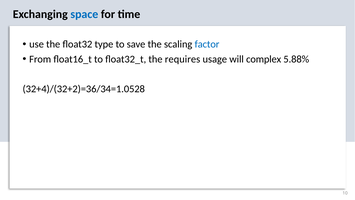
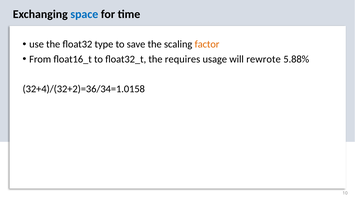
factor colour: blue -> orange (207, 44)
complex: complex -> rewrote (264, 59)
32+4)/(32+2)=36/34=1.0528: 32+4)/(32+2)=36/34=1.0528 -> 32+4)/(32+2)=36/34=1.0158 (84, 89)
